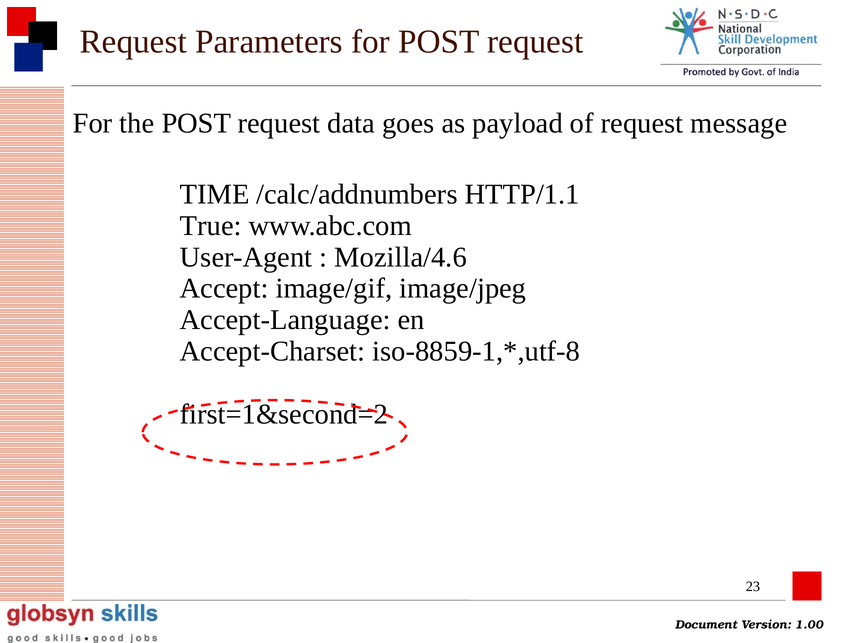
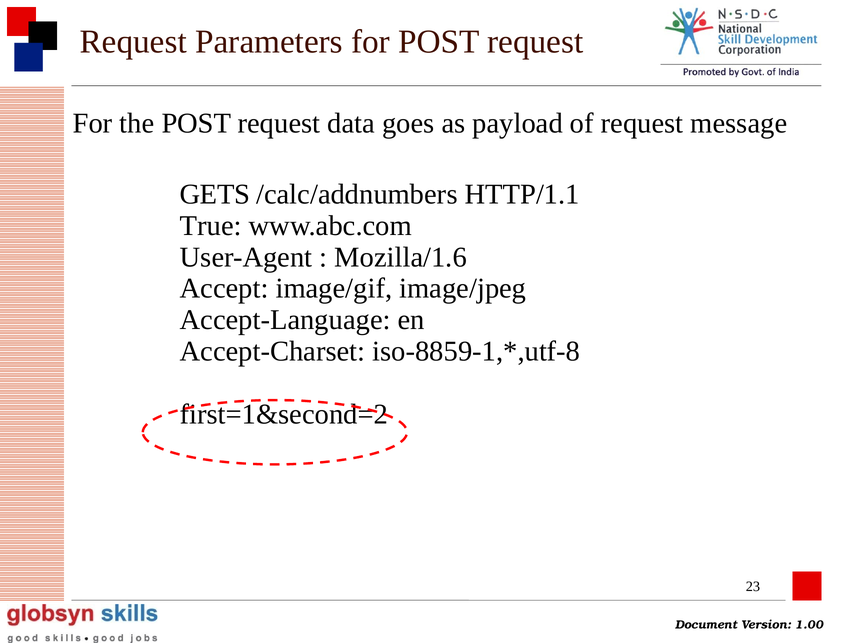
TIME: TIME -> GETS (215, 194)
Mozilla/4.6: Mozilla/4.6 -> Mozilla/1.6 (401, 257)
